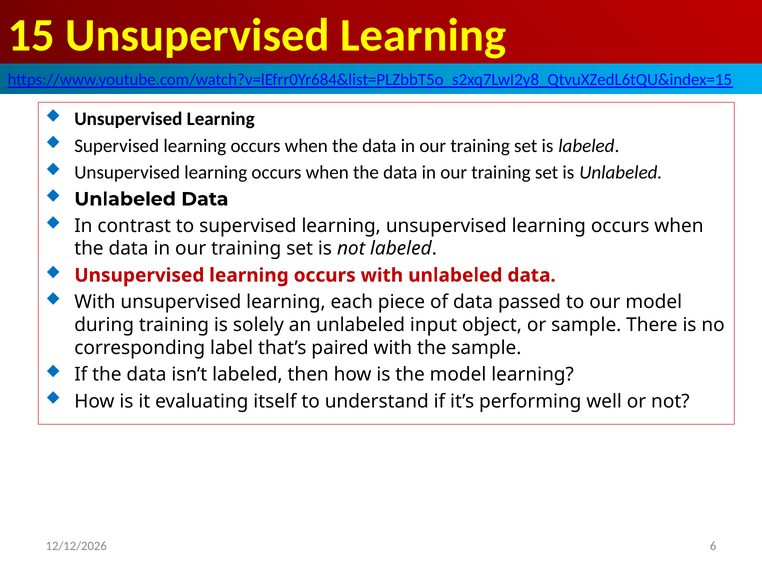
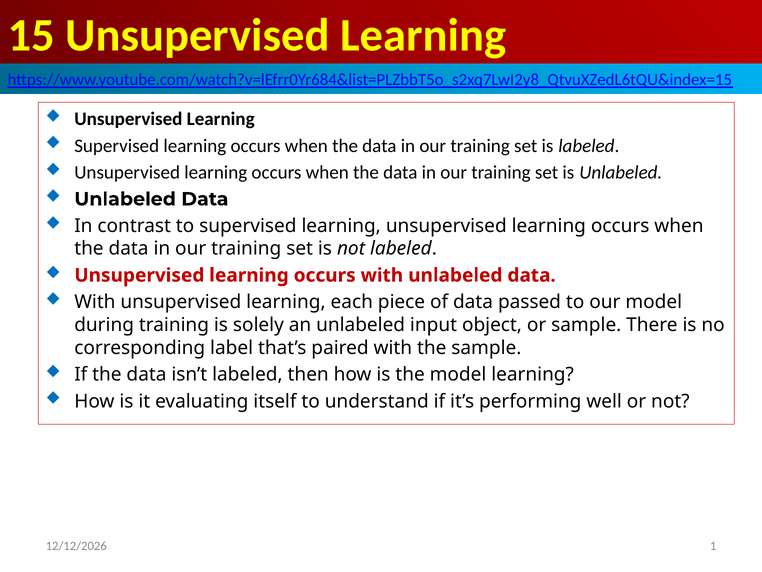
6: 6 -> 1 (713, 546)
